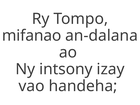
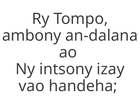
mifanao: mifanao -> ambony (32, 36)
